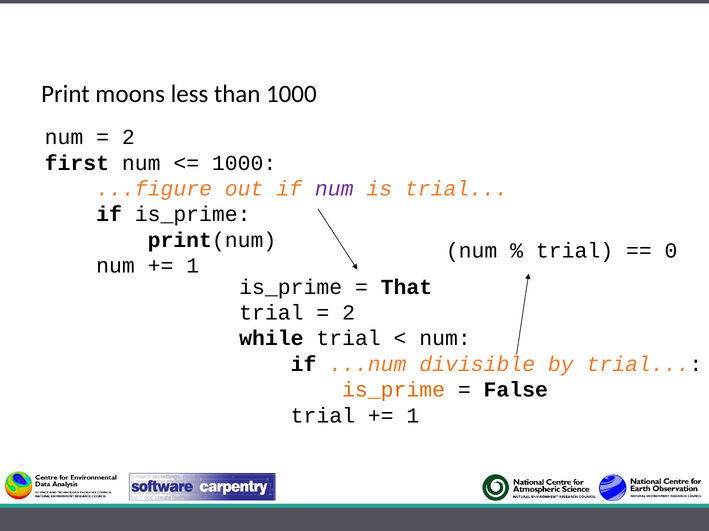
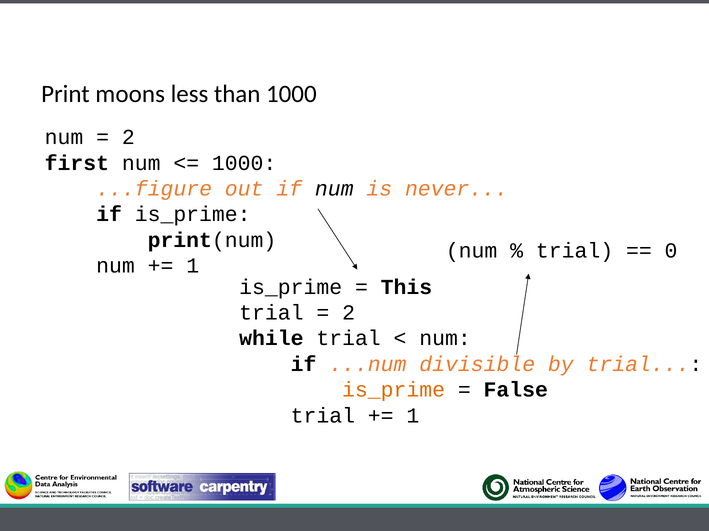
num colour: purple -> black (334, 189)
is trial: trial -> never (456, 189)
That: That -> This (406, 287)
